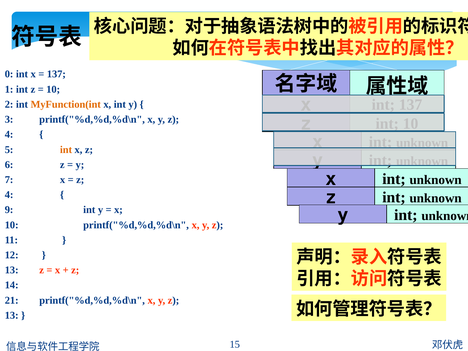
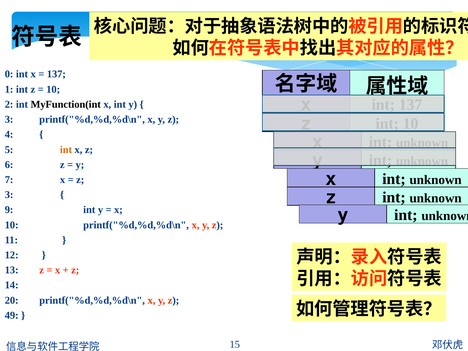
MyFunction(int colour: orange -> black (66, 104)
4: 4 -> 3 (9, 195)
21: 21 -> 20 (12, 300)
13: 13 -> 49 (12, 315)
